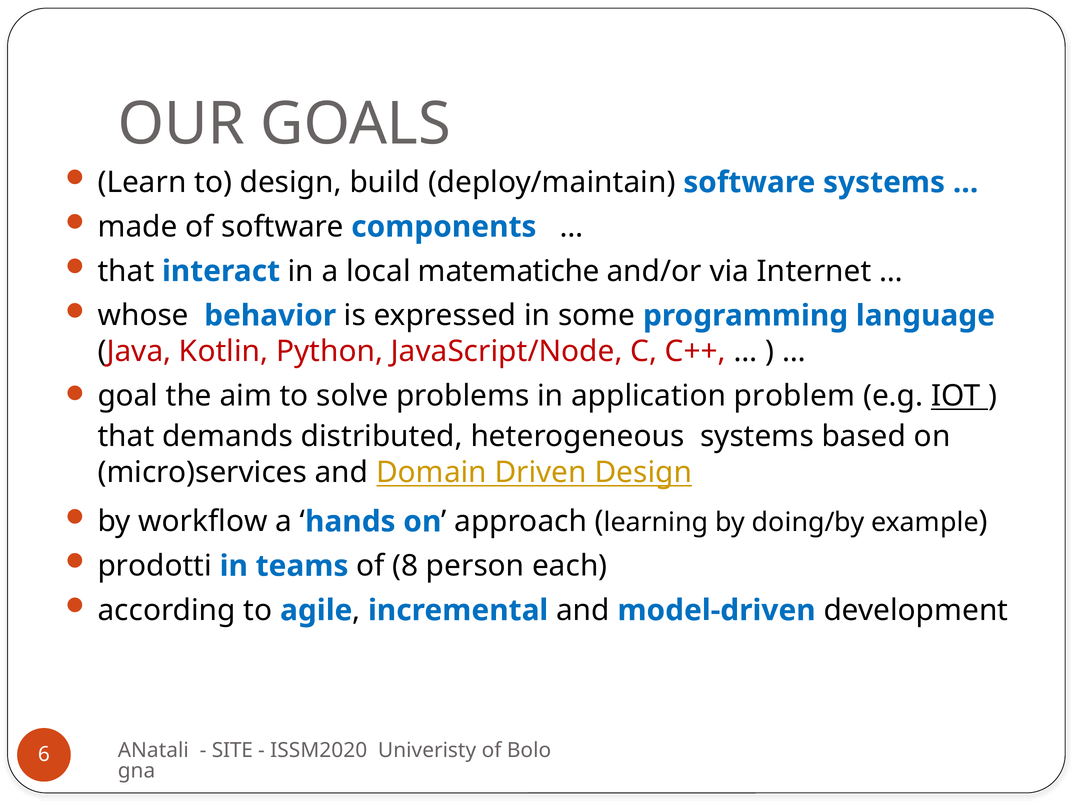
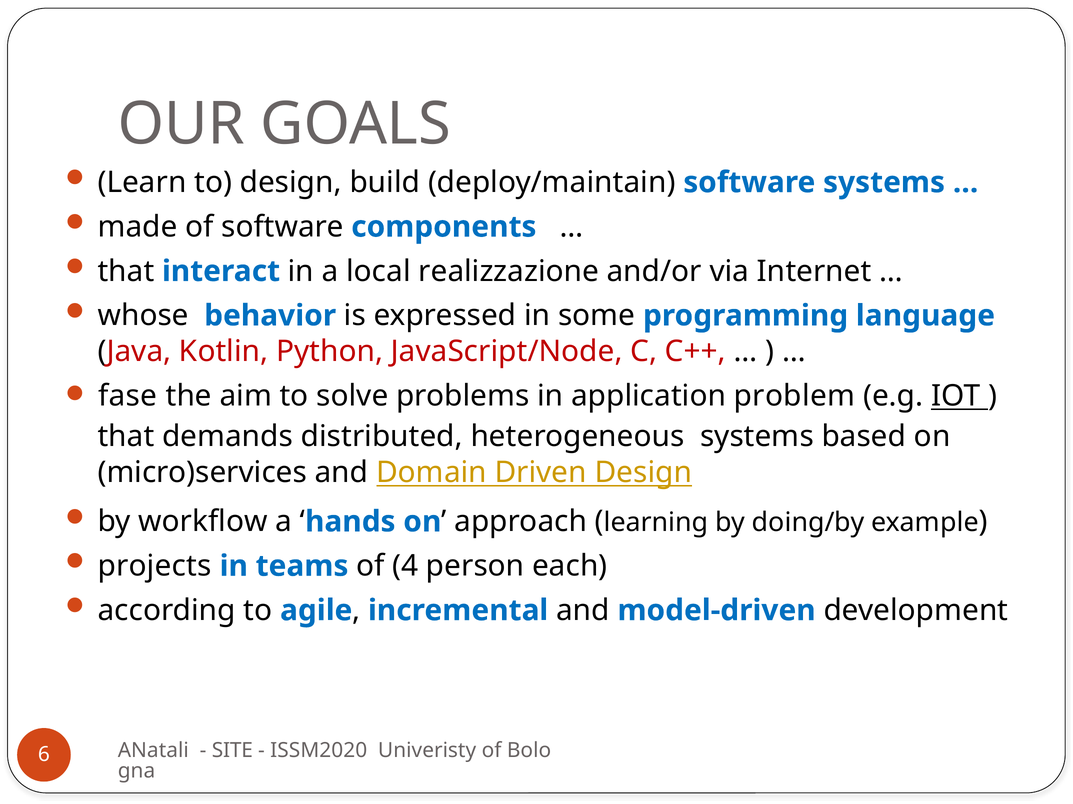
matematiche: matematiche -> realizzazione (509, 271)
goal: goal -> fase (128, 396)
prodotti: prodotti -> projects (155, 567)
8: 8 -> 4 (405, 567)
